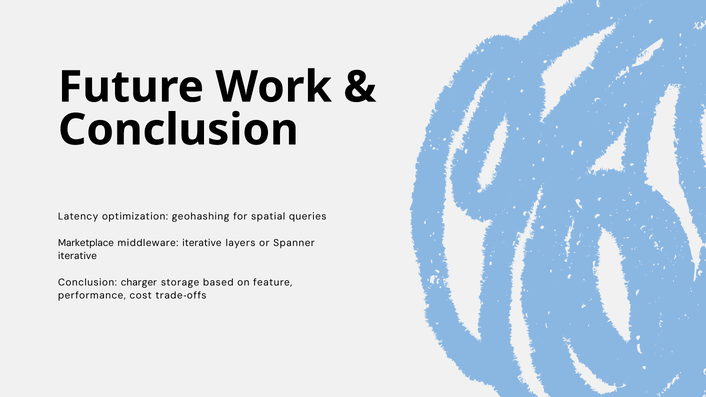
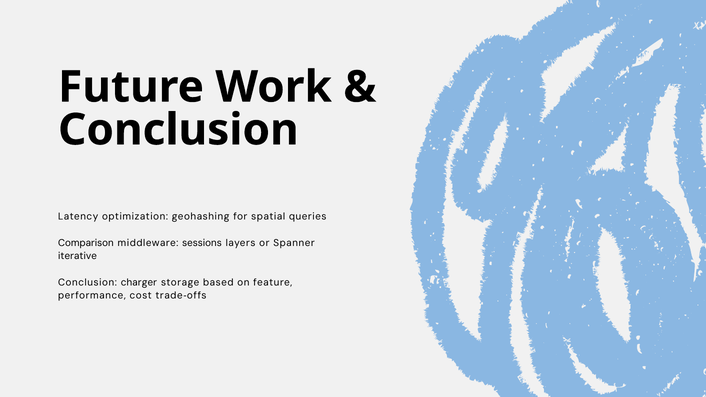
Marketplace: Marketplace -> Comparison (86, 243)
middleware iterative: iterative -> sessions (202, 243)
